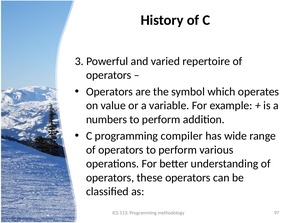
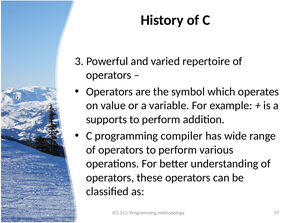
numbers: numbers -> supports (107, 119)
